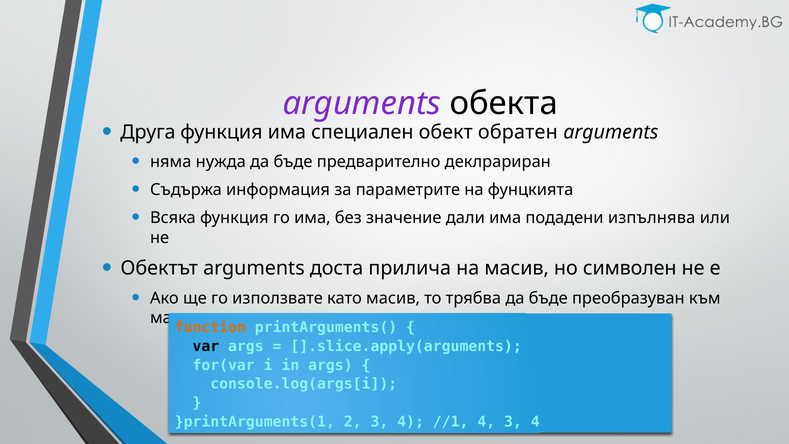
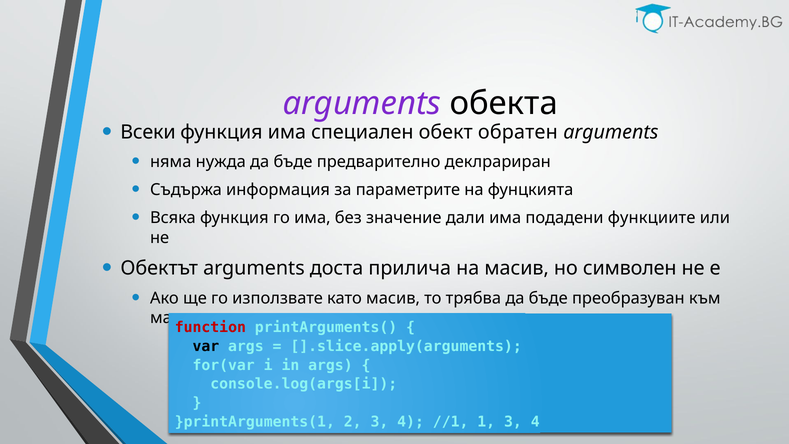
Друга: Друга -> Всеки (148, 132)
изпълнява: изпълнява -> функциите (652, 218)
function colour: orange -> red (210, 327)
//1 4: 4 -> 1 (486, 422)
